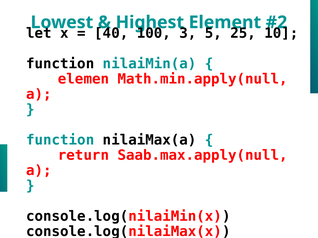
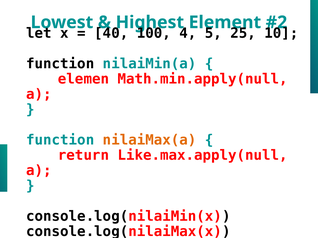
3: 3 -> 4 (188, 33)
nilaiMax(a colour: black -> orange (150, 140)
Saab.max.apply(null: Saab.max.apply(null -> Like.max.apply(null (203, 155)
